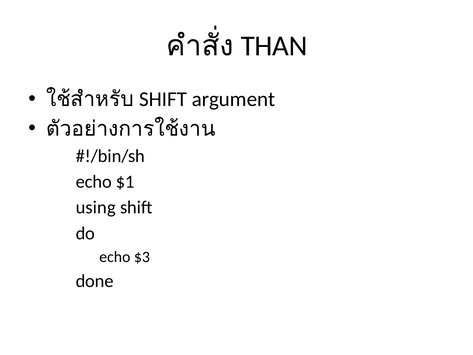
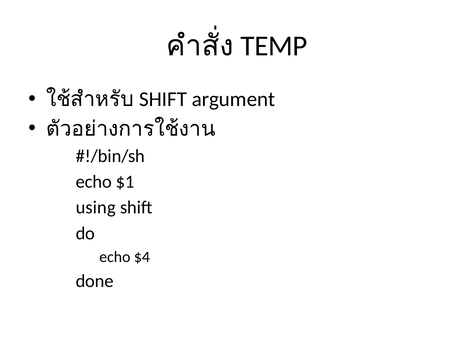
THAN: THAN -> TEMP (274, 46)
$3: $3 -> $4 (142, 257)
